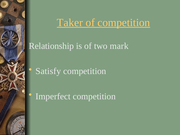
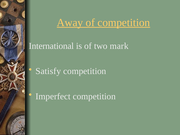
Taker: Taker -> Away (70, 23)
Relationship: Relationship -> International (51, 46)
